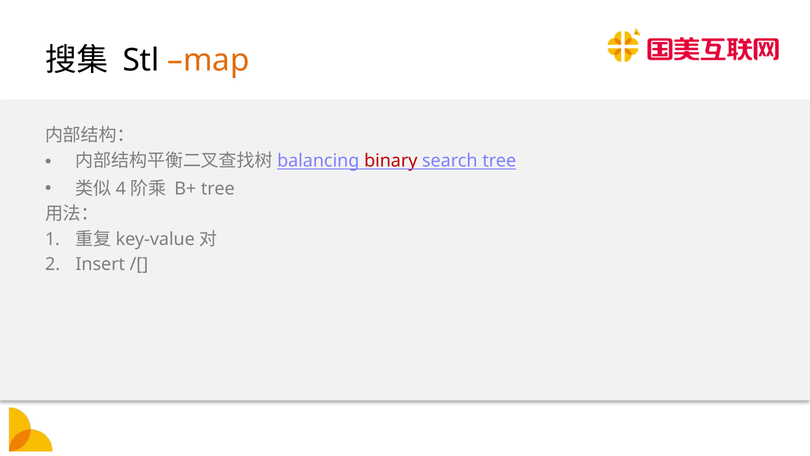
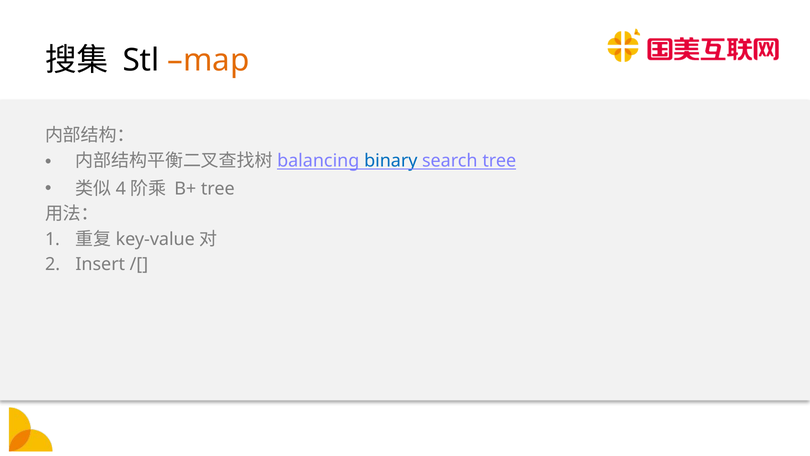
binary colour: red -> blue (391, 161)
